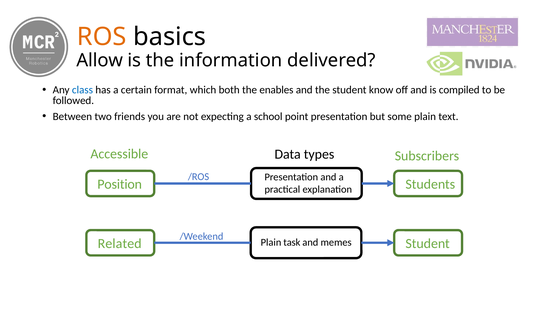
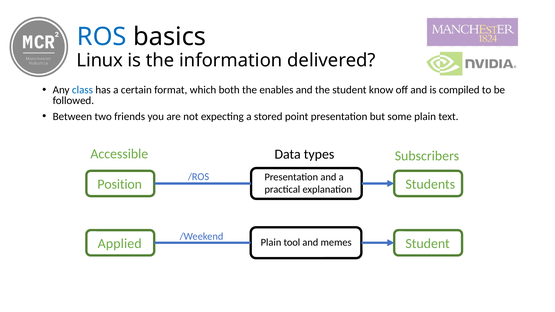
ROS colour: orange -> blue (102, 37)
Allow: Allow -> Linux (100, 60)
school: school -> stored (268, 117)
Related: Related -> Applied (120, 244)
task: task -> tool (292, 243)
